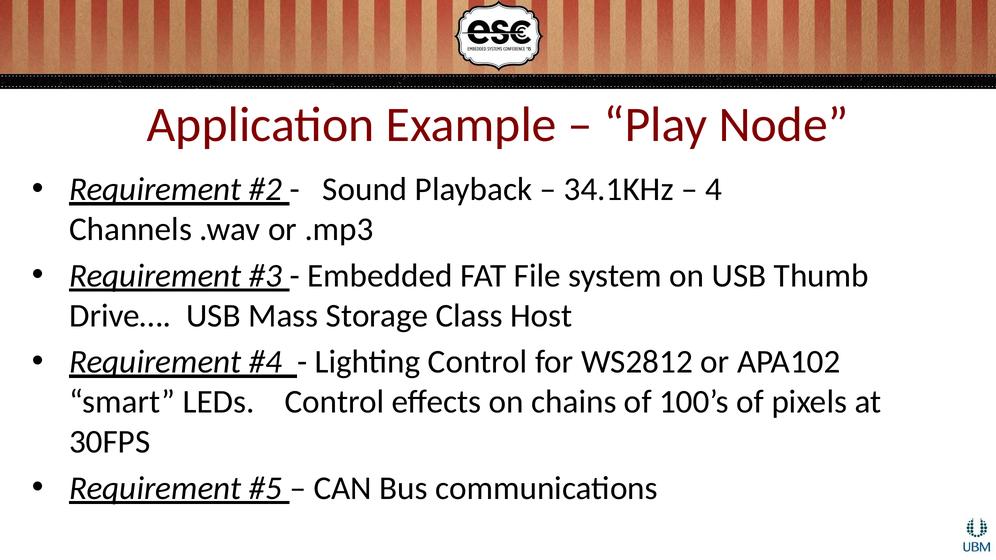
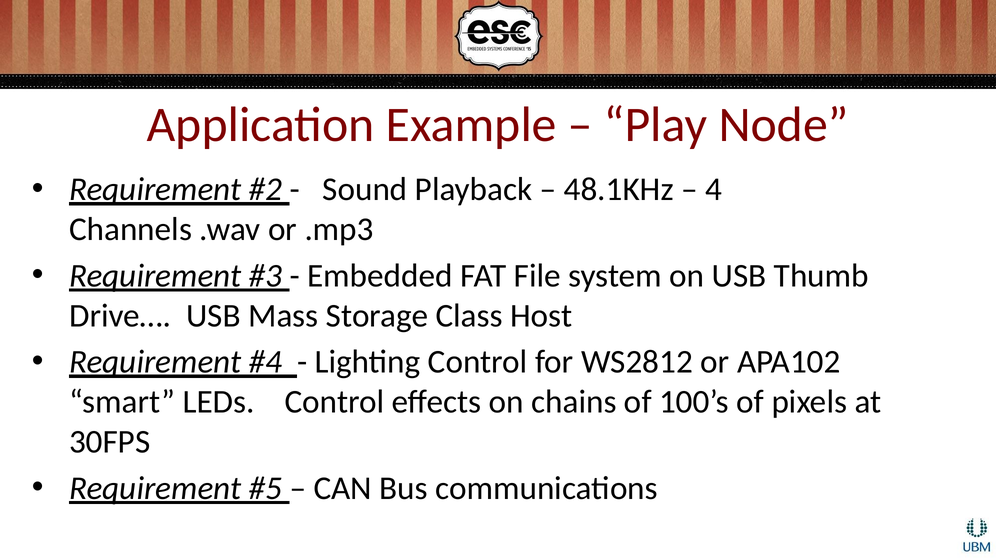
34.1KHz: 34.1KHz -> 48.1KHz (619, 190)
